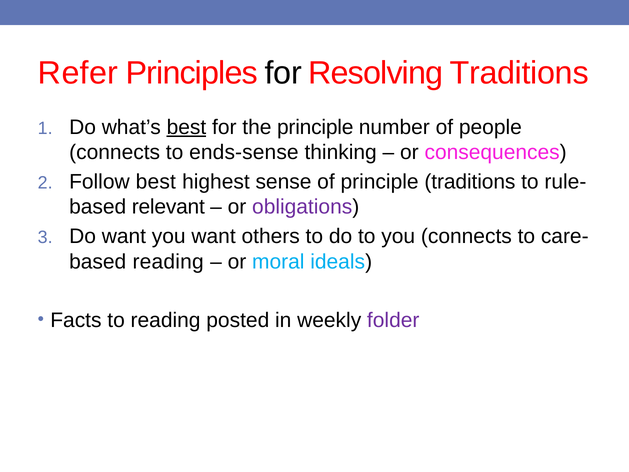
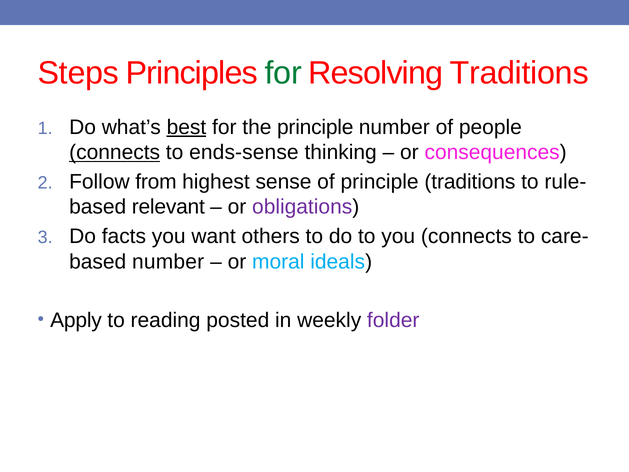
Refer: Refer -> Steps (78, 73)
for colour: black -> green (283, 73)
connects underline: none -> present (115, 152)
Follow best: best -> from (156, 182)
Do want: want -> facts (124, 236)
reading: reading -> number (168, 261)
Facts: Facts -> Apply (76, 320)
